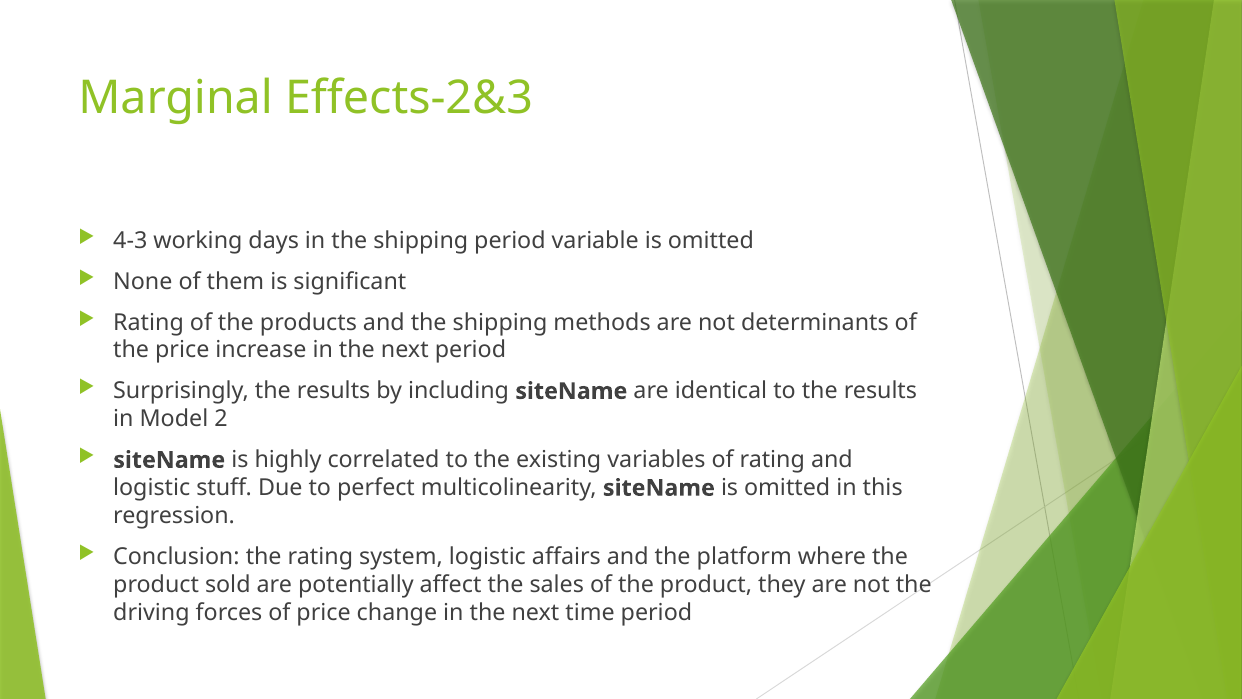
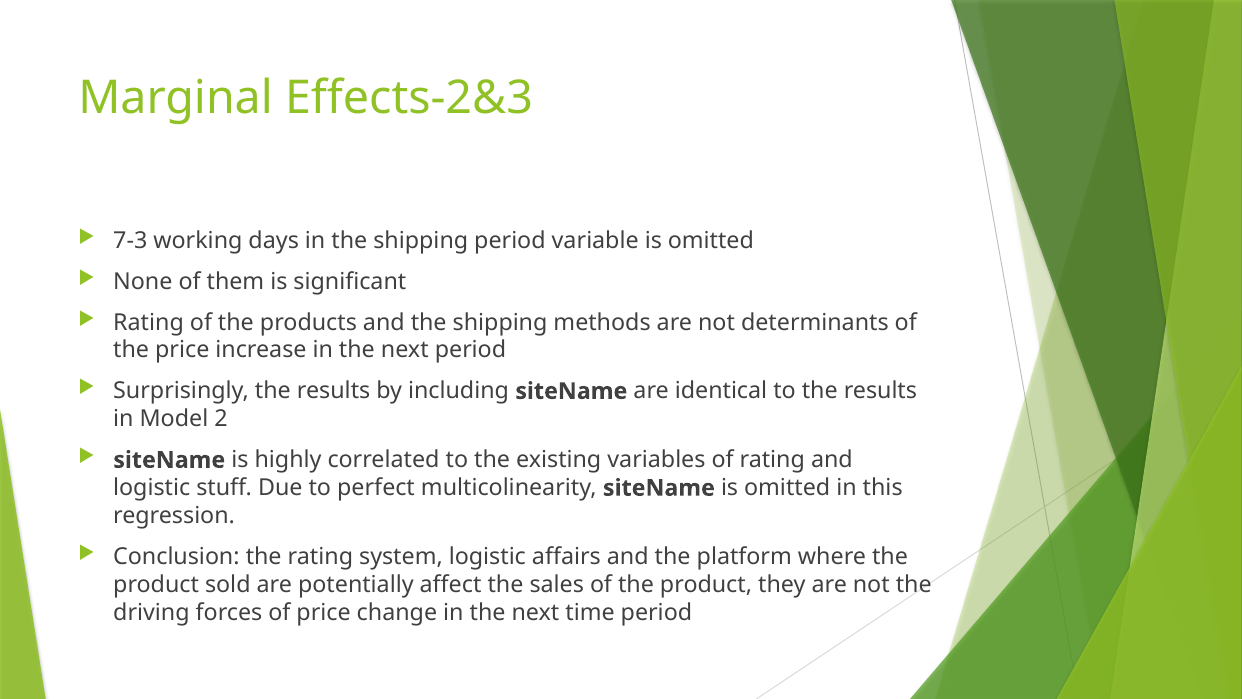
4-3: 4-3 -> 7-3 (130, 240)
